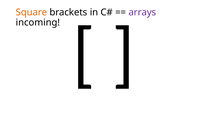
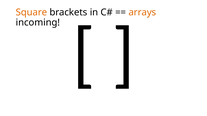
arrays colour: purple -> orange (142, 12)
